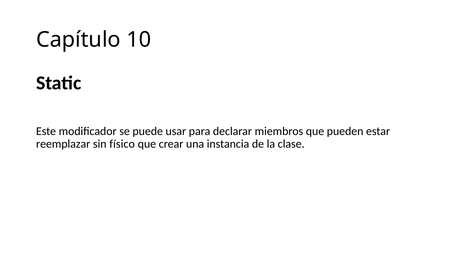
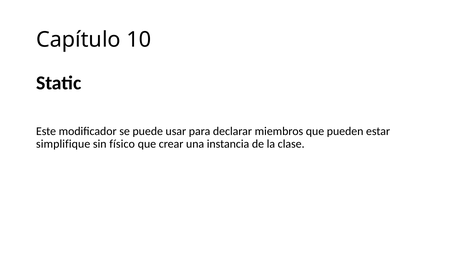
reemplazar: reemplazar -> simplifique (63, 144)
